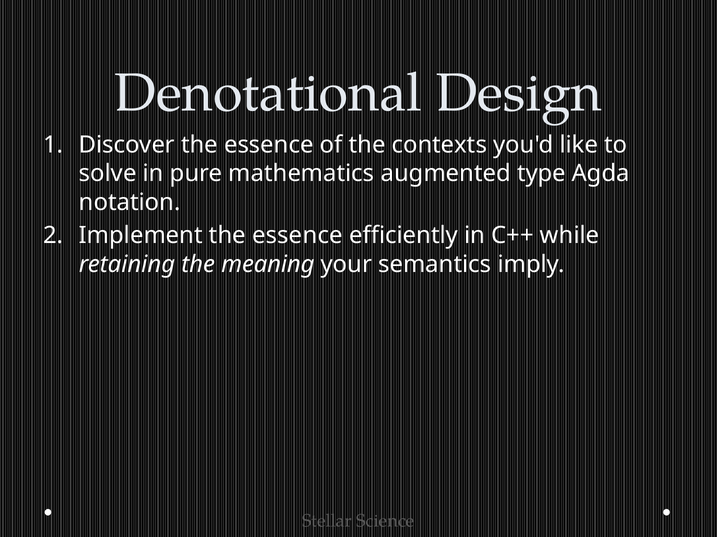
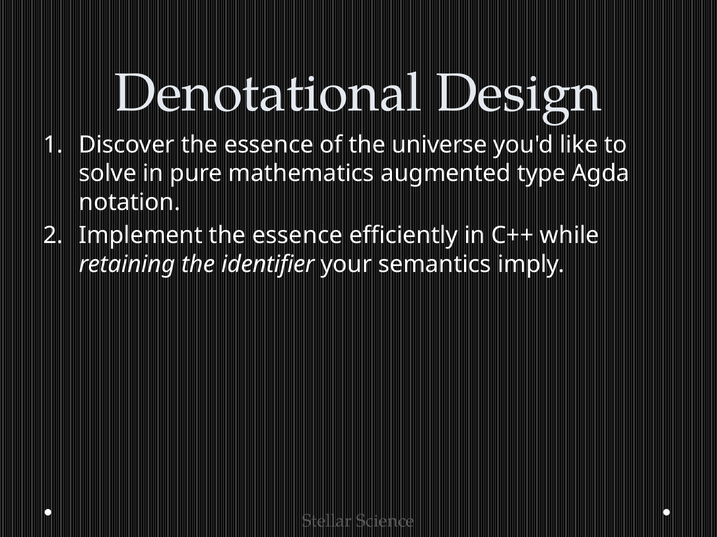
contexts: contexts -> universe (439, 145)
meaning: meaning -> identifier (268, 265)
